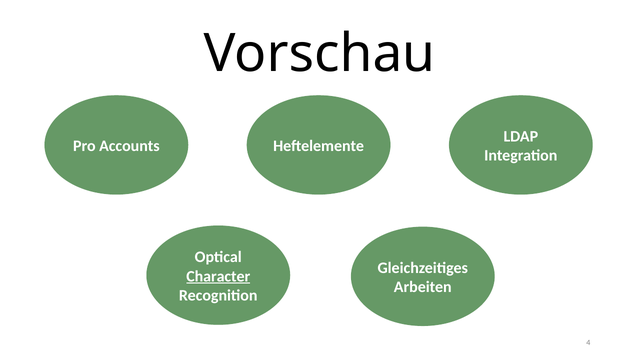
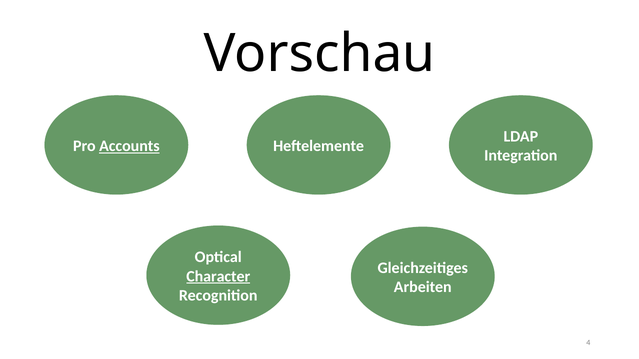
Accounts underline: none -> present (129, 146)
